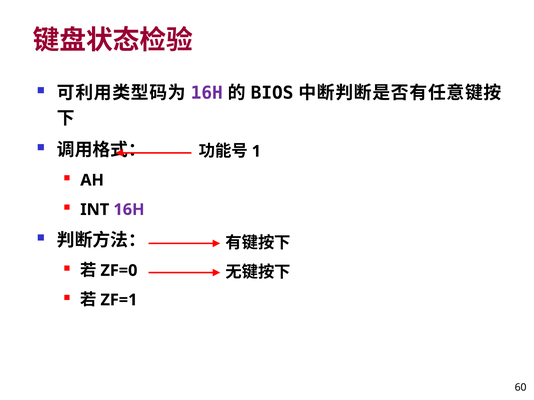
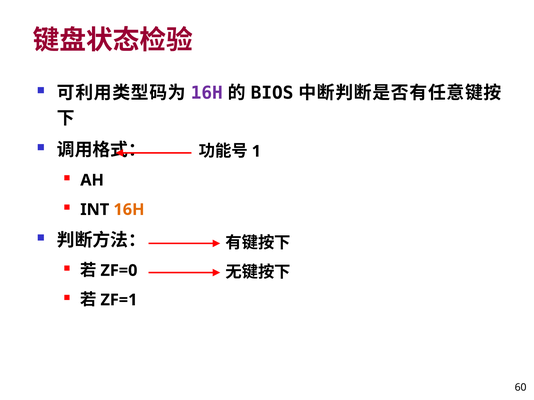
16H colour: purple -> orange (129, 210)
